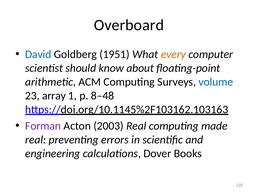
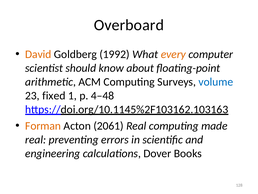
David colour: blue -> orange (38, 54)
1951: 1951 -> 1992 (115, 54)
array: array -> fixed (54, 95)
8‒48: 8‒48 -> 4‒48 (103, 95)
Forman colour: purple -> orange (43, 125)
2003: 2003 -> 2061 (109, 125)
